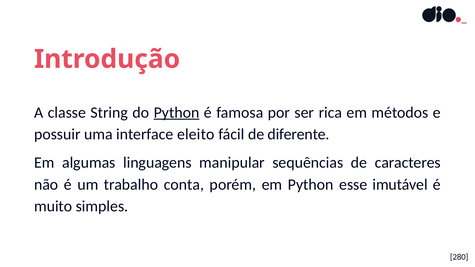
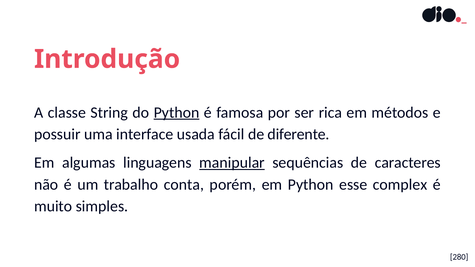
eleito: eleito -> usada (196, 134)
manipular underline: none -> present (232, 163)
imutável: imutável -> complex (400, 185)
